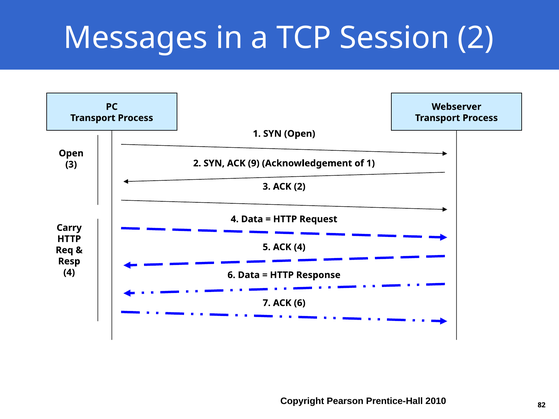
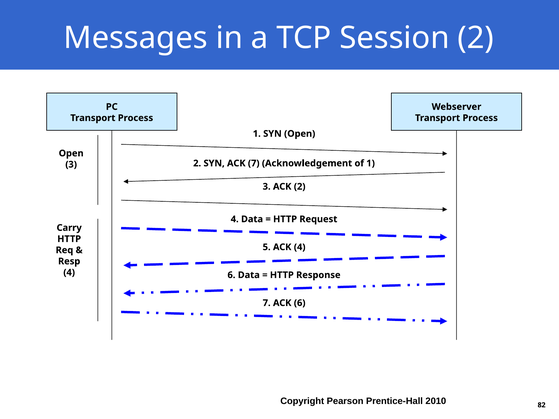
ACK 9: 9 -> 7 (254, 163)
